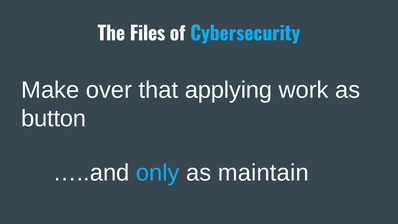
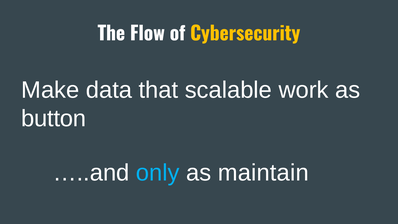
Files: Files -> Flow (147, 34)
Cybersecurity colour: light blue -> yellow (245, 34)
over: over -> data (109, 90)
applying: applying -> scalable (228, 90)
